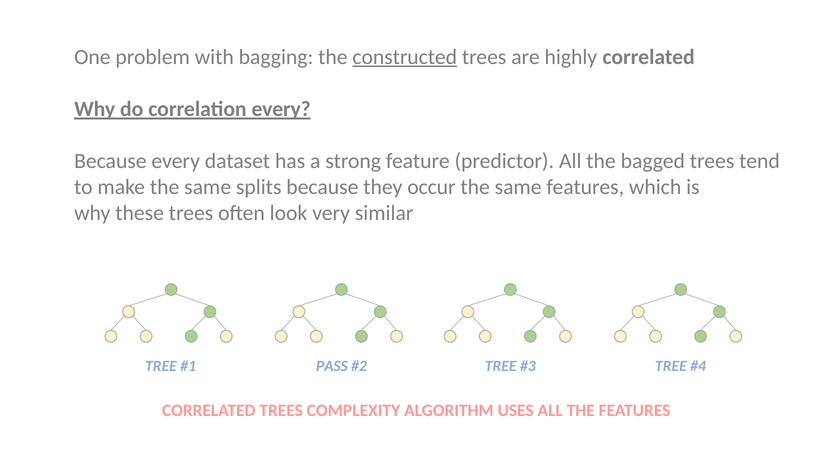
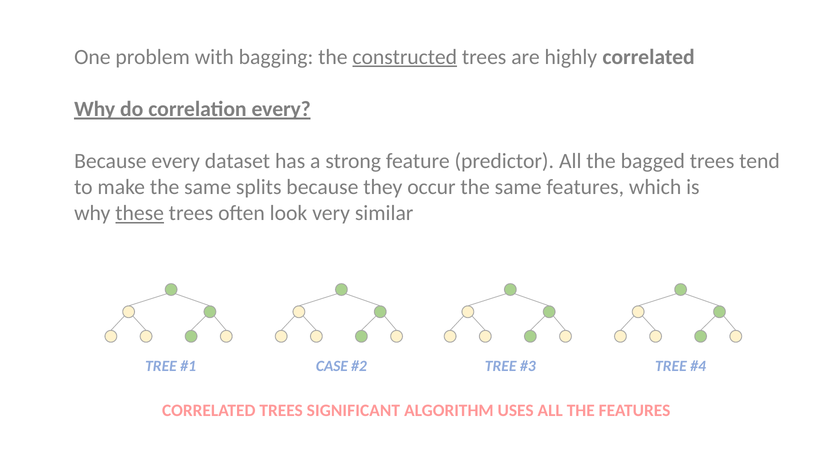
these underline: none -> present (140, 213)
PASS: PASS -> CASE (332, 366)
COMPLEXITY: COMPLEXITY -> SIGNIFICANT (353, 410)
